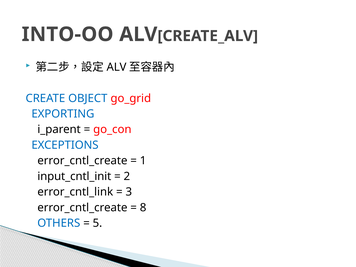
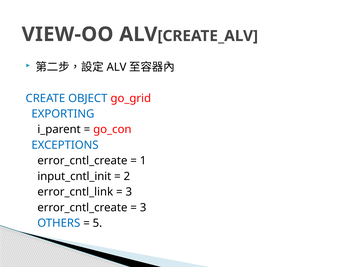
INTO-OO: INTO-OO -> VIEW-OO (68, 34)
8: 8 -> 3 (143, 208)
